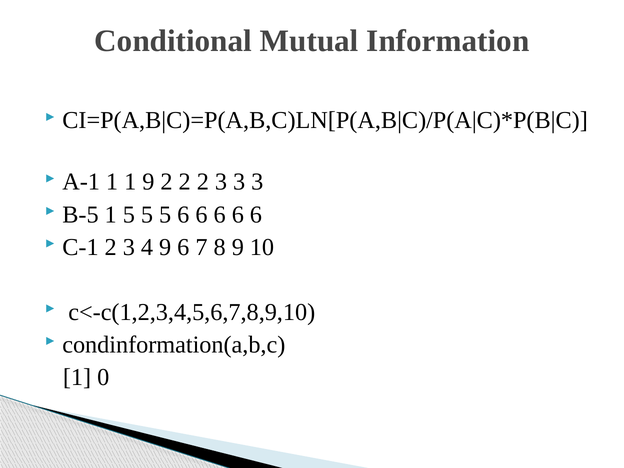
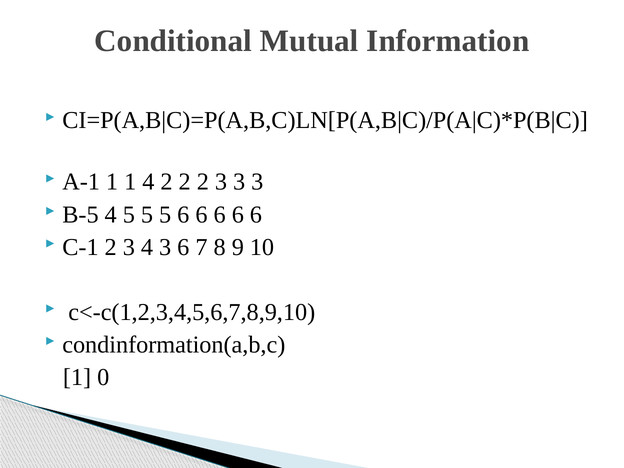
1 9: 9 -> 4 (148, 182)
B-5 1: 1 -> 4 (111, 214)
4 9: 9 -> 3 (165, 247)
